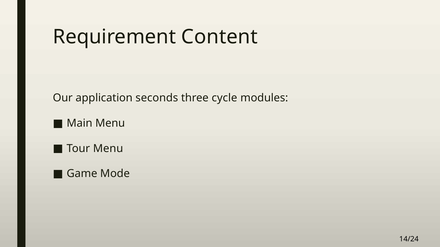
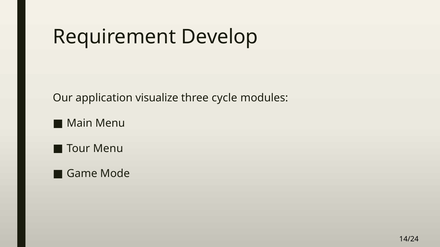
Content: Content -> Develop (220, 37)
seconds: seconds -> visualize (157, 98)
